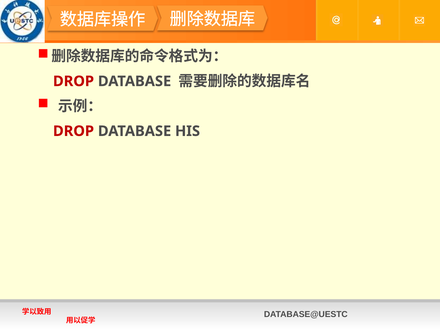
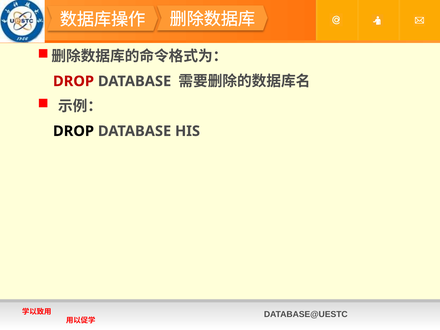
DROP colour: red -> black (73, 131)
